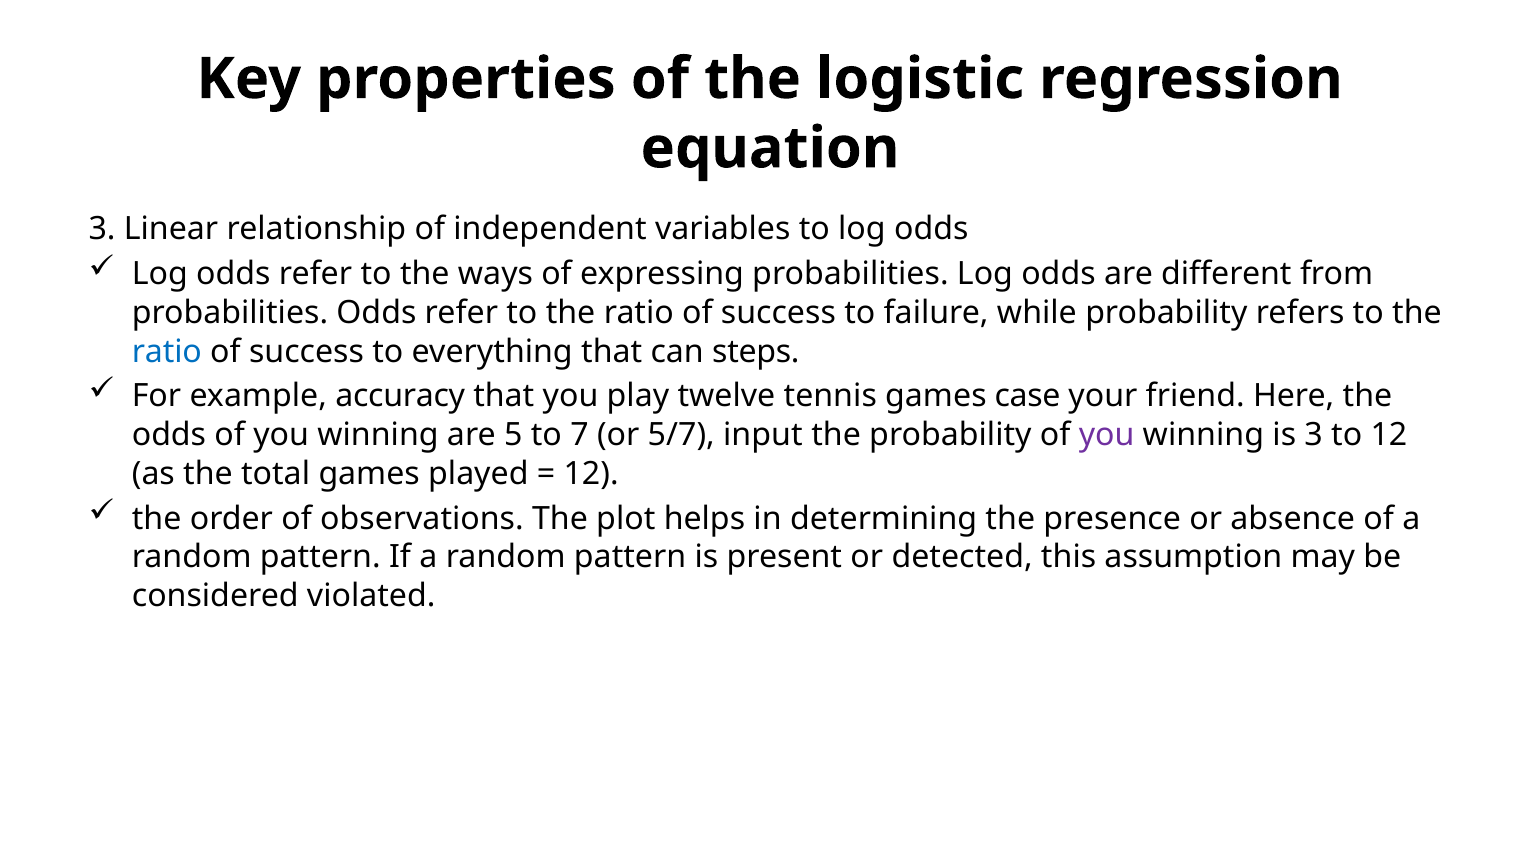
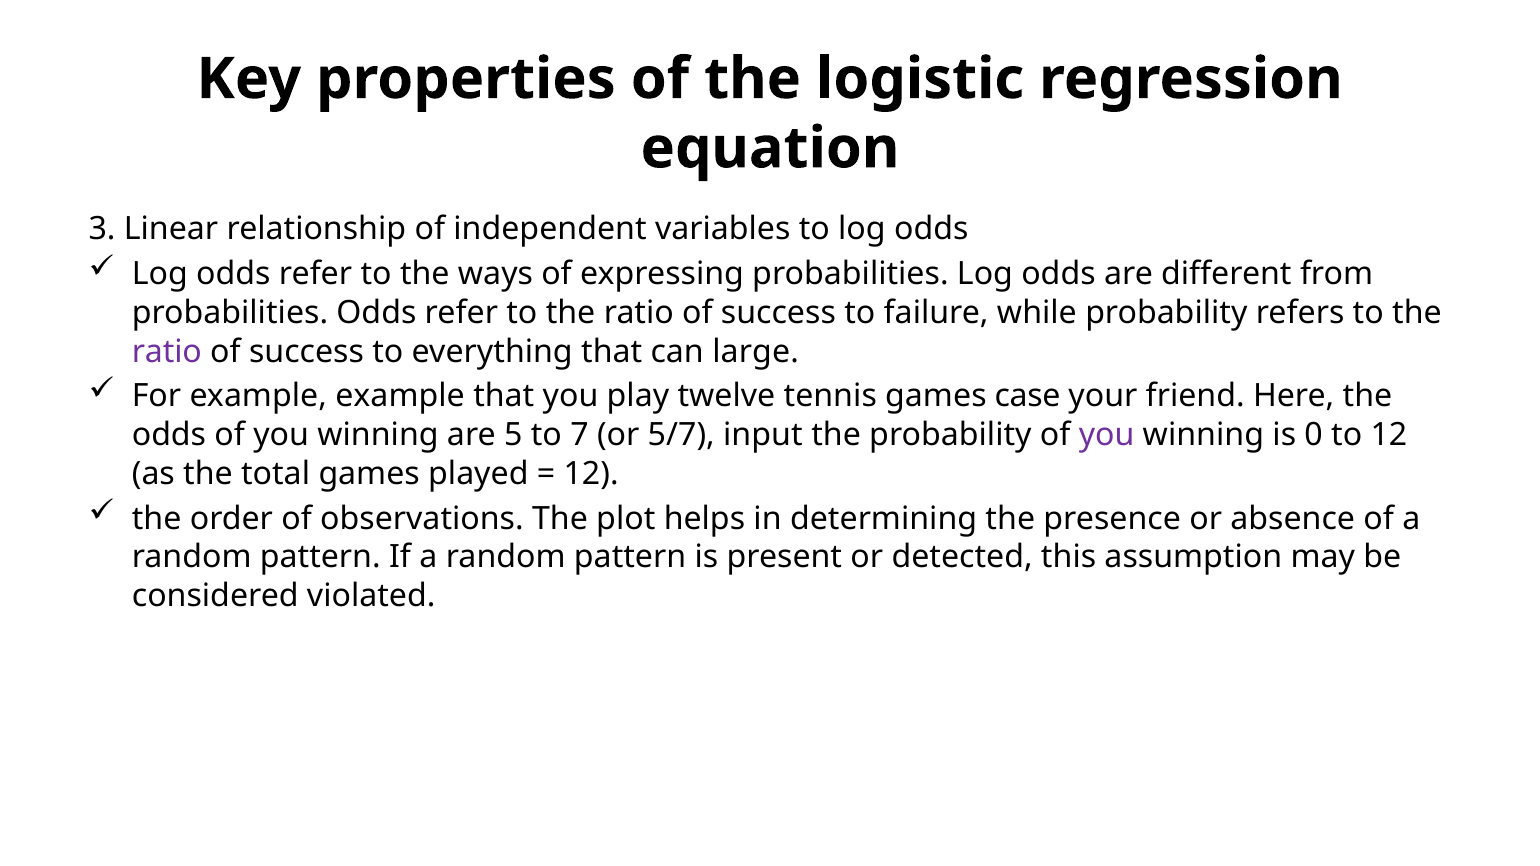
ratio colour: blue -> purple (167, 352)
steps: steps -> large (756, 352)
example accuracy: accuracy -> example (400, 397)
is 3: 3 -> 0 (1314, 435)
